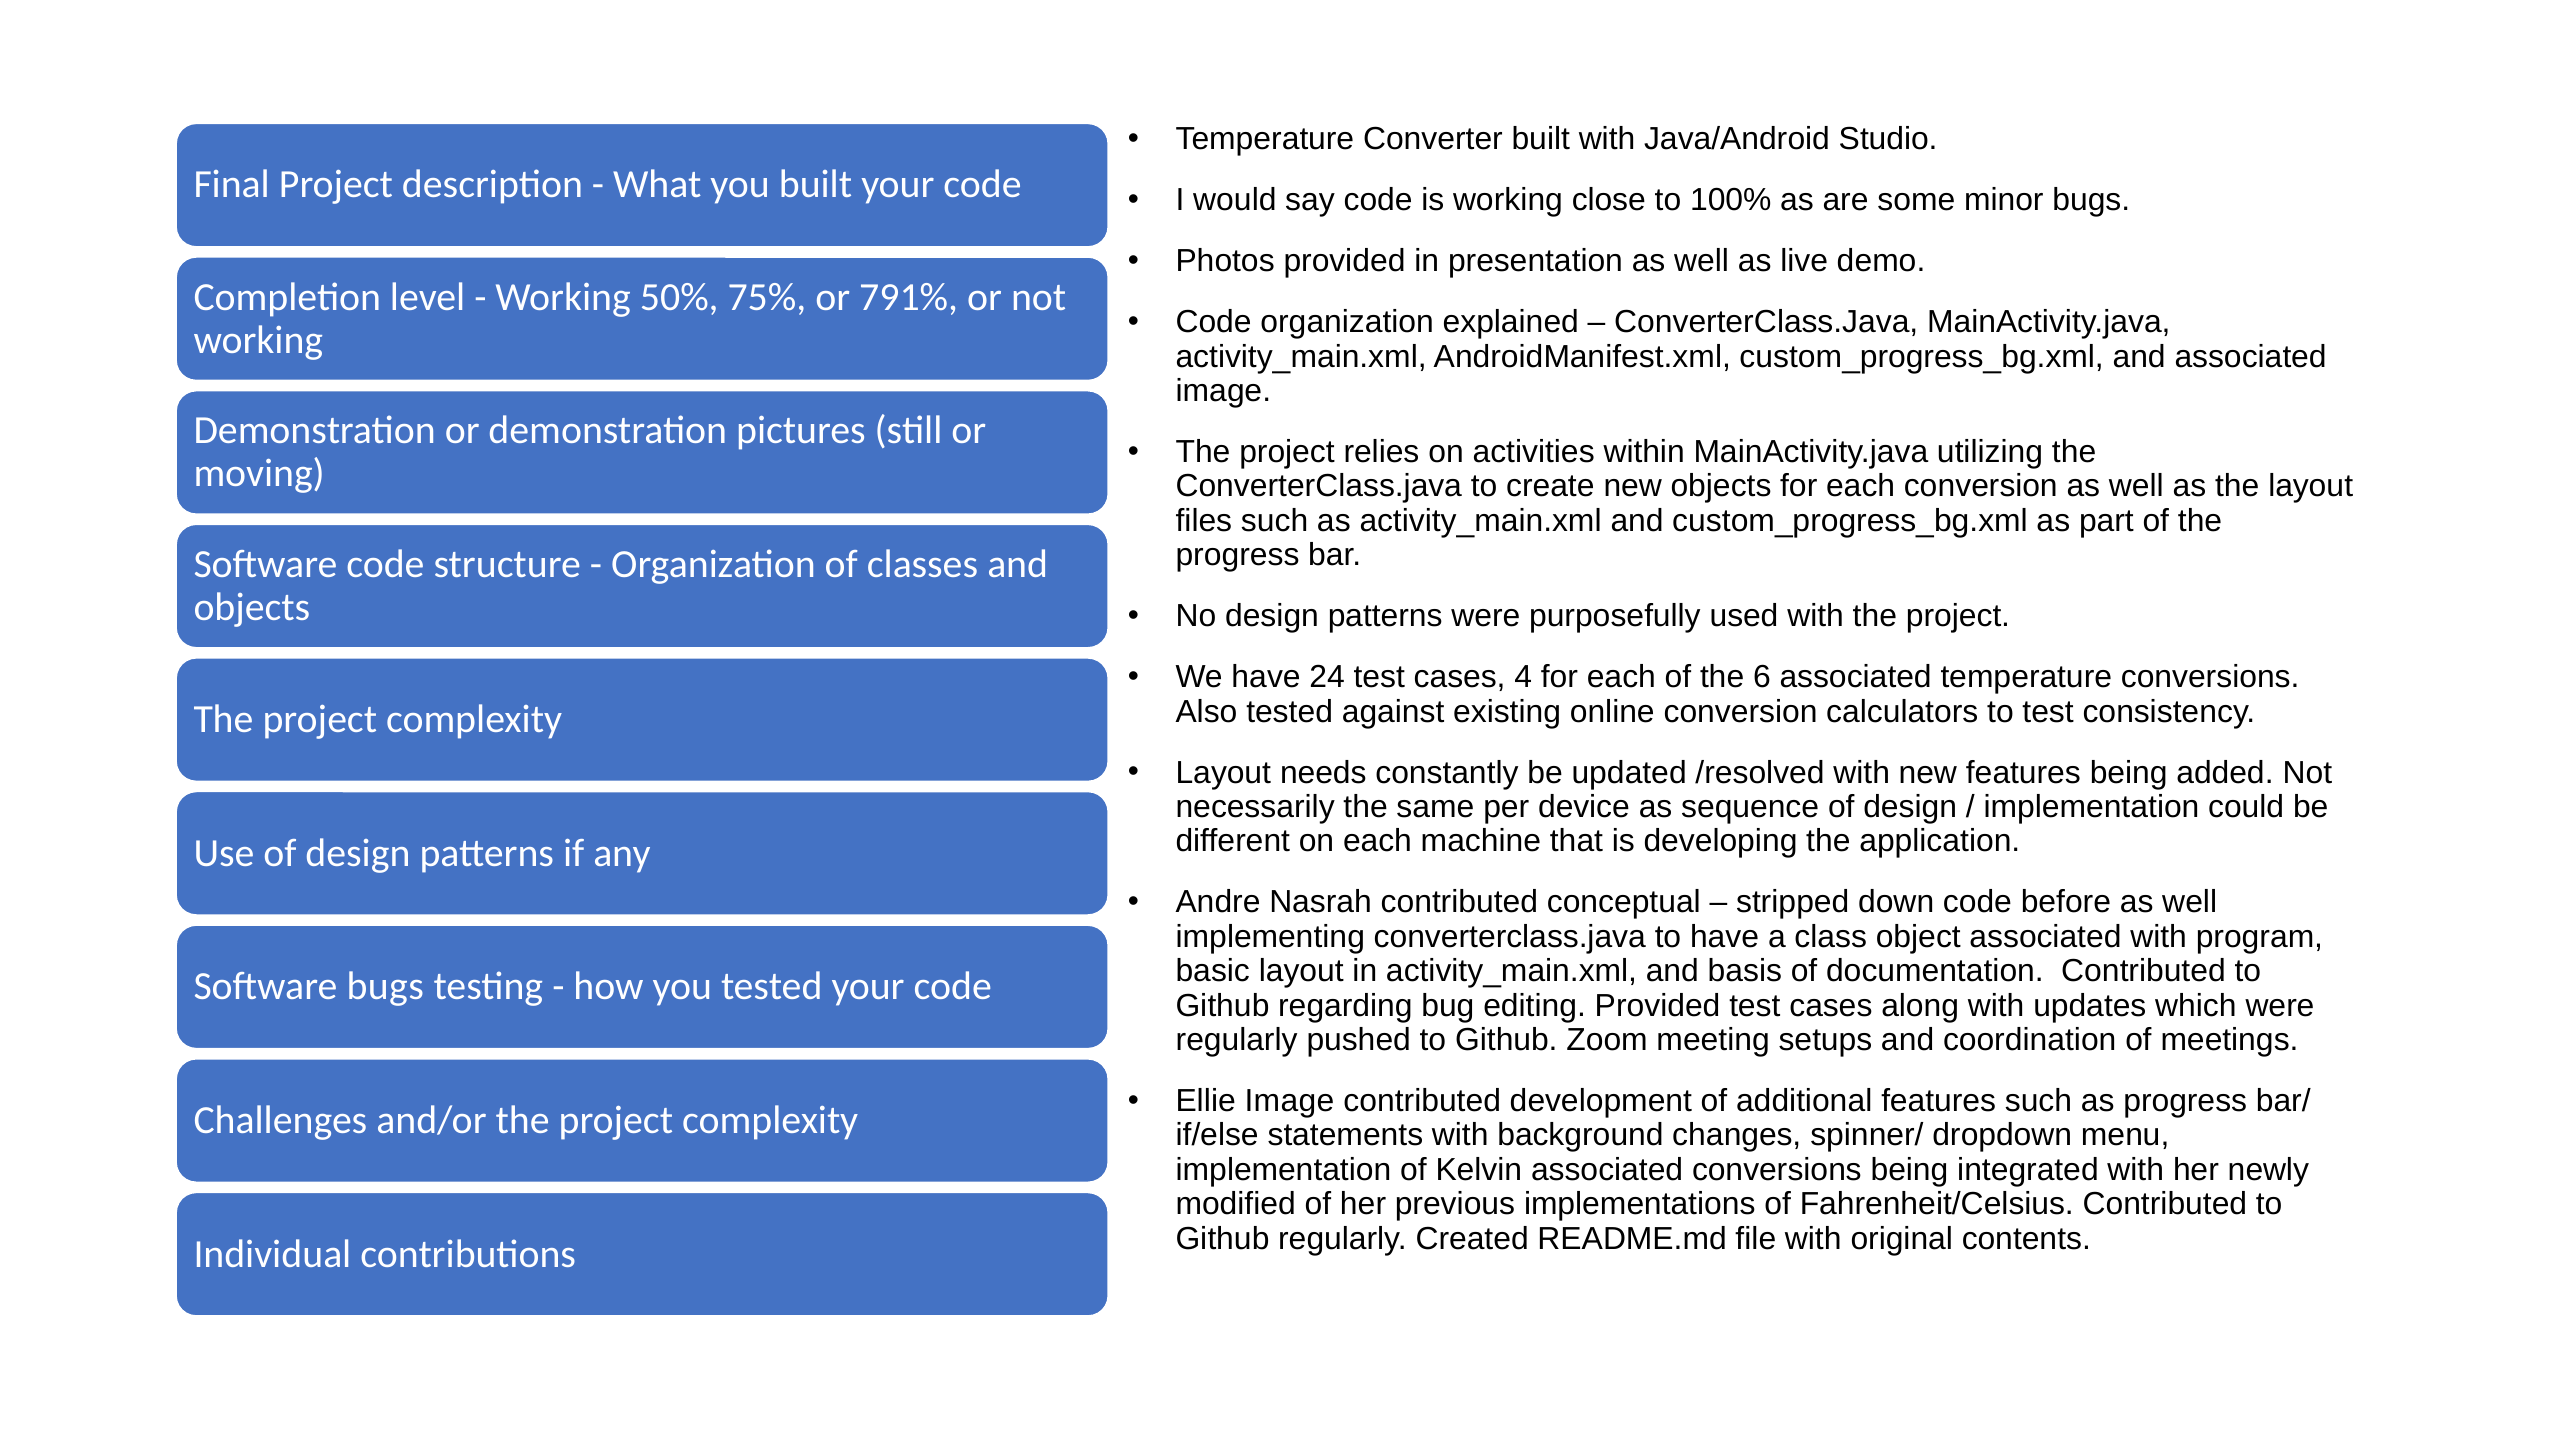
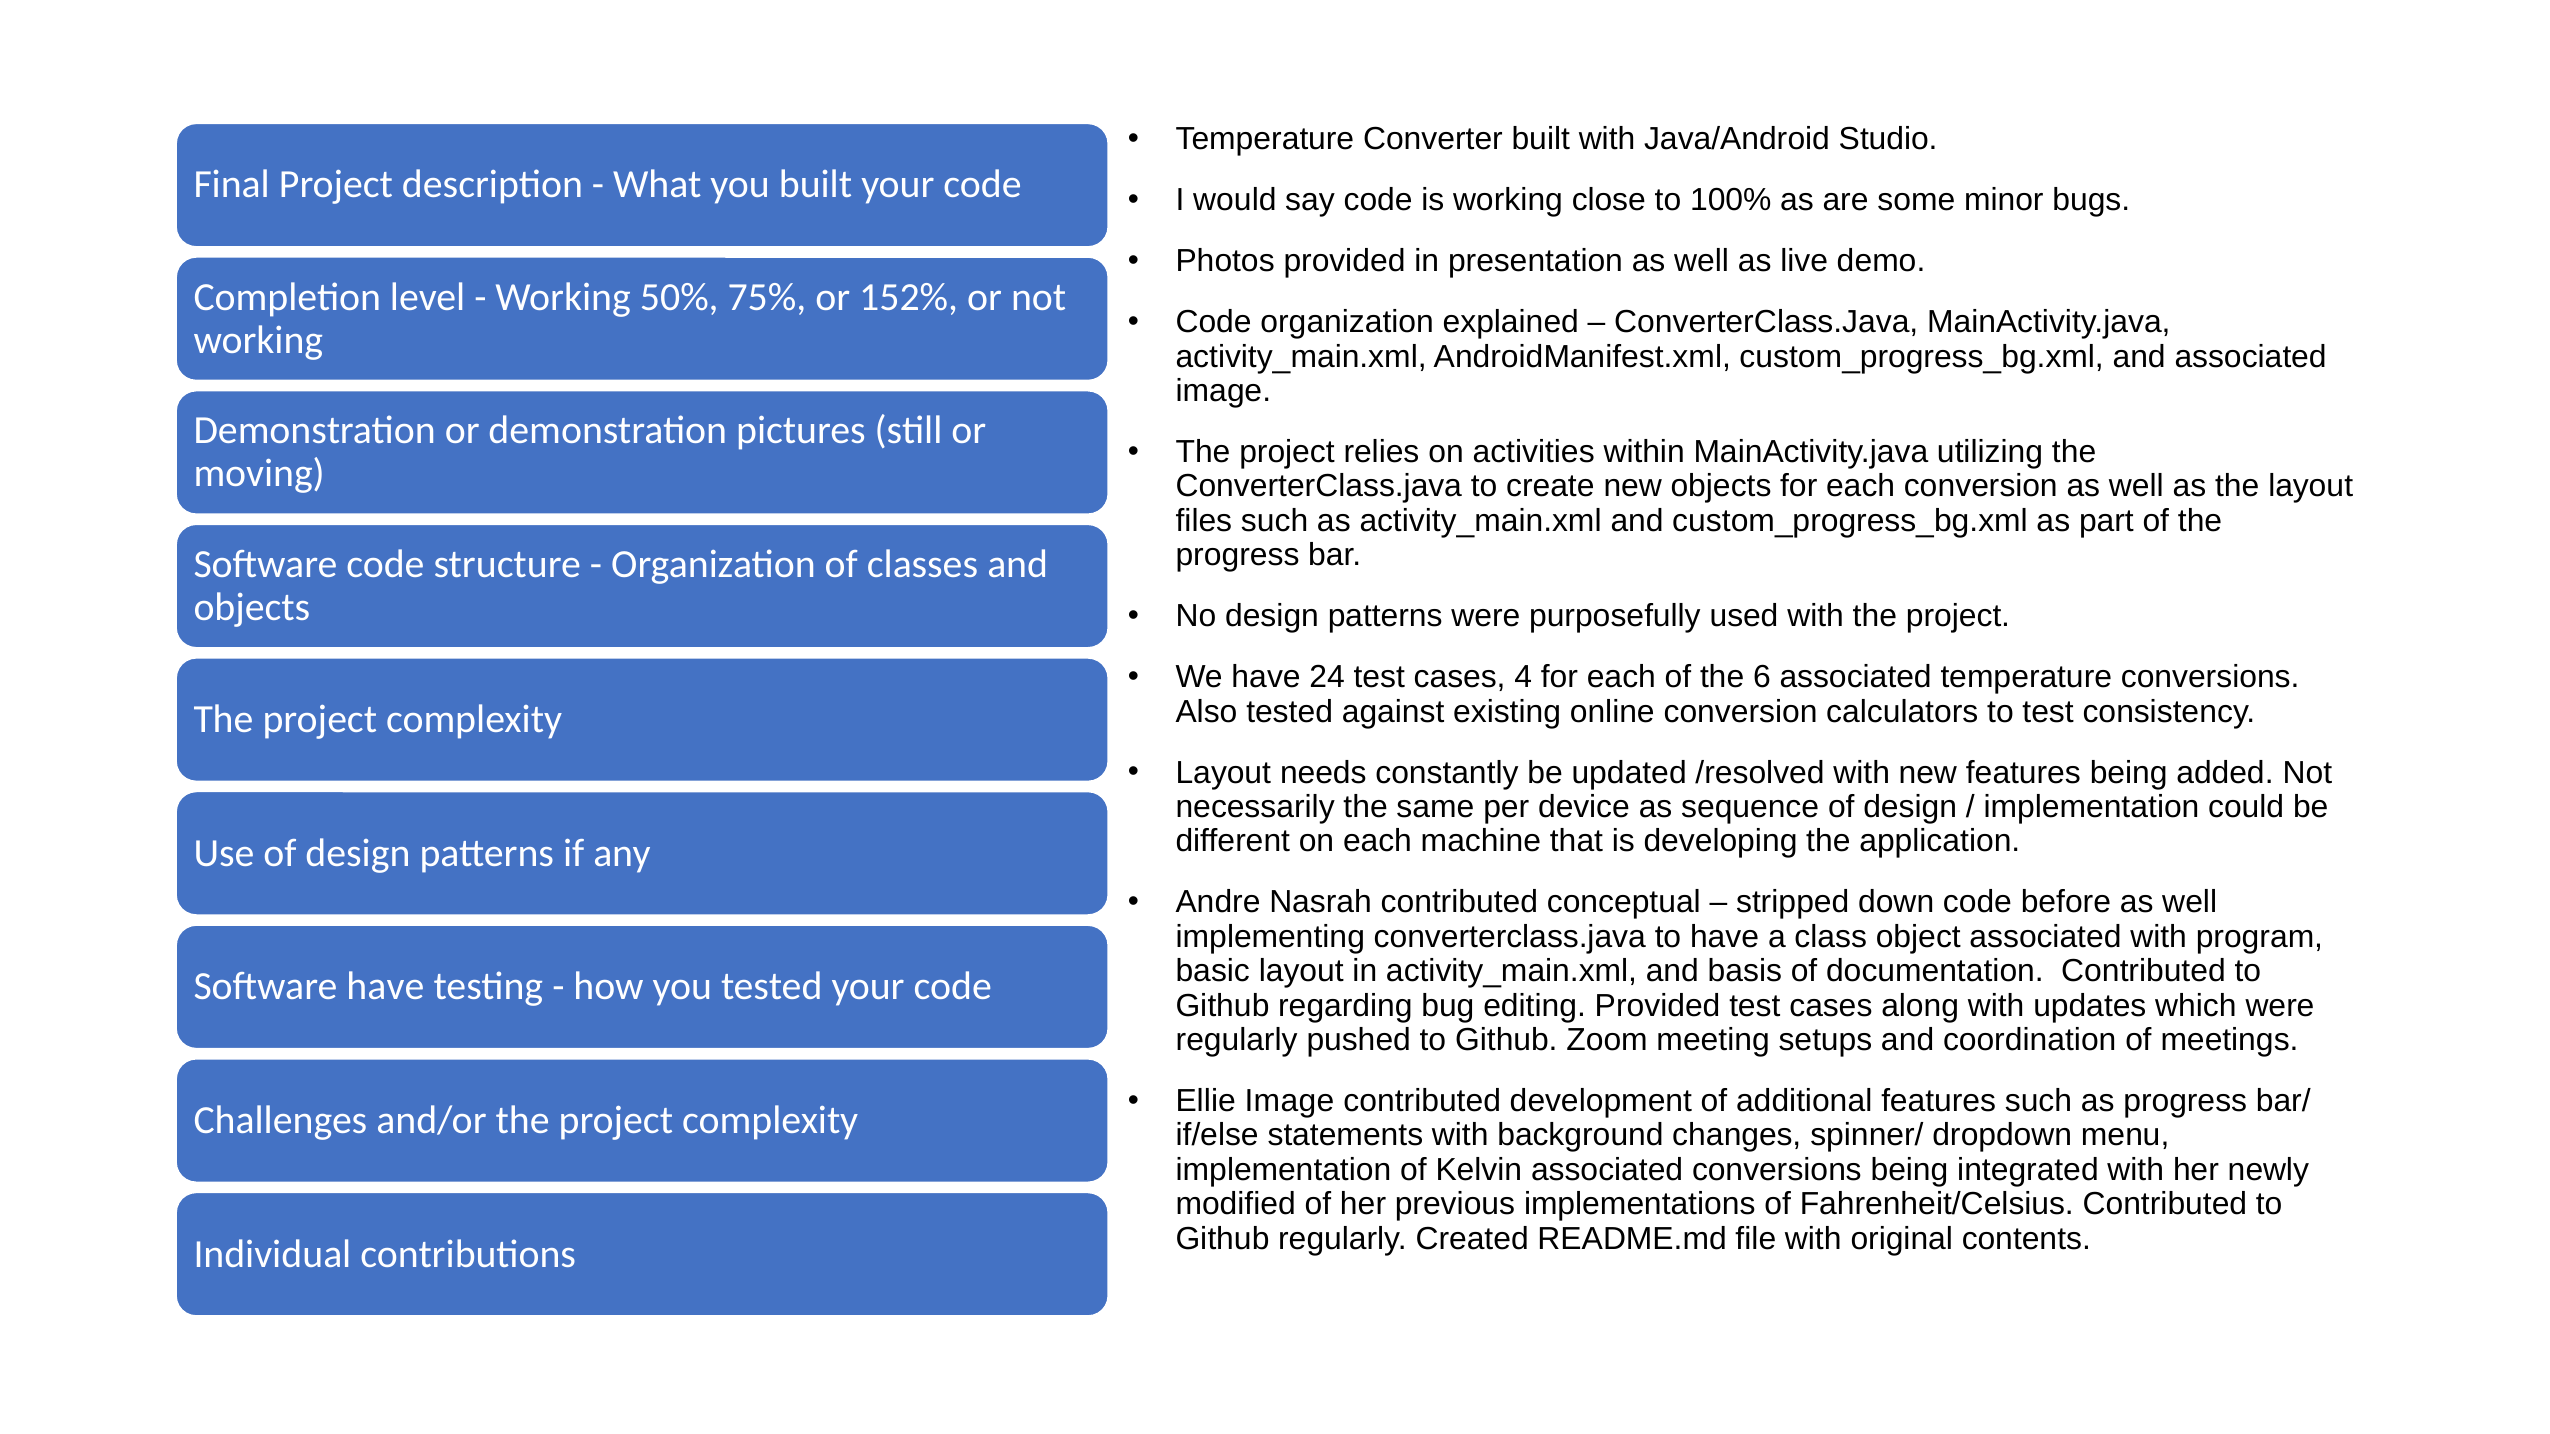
791%: 791% -> 152% (909, 297)
bugs: bugs -> have (385, 987)
